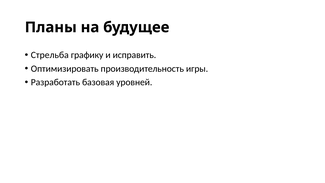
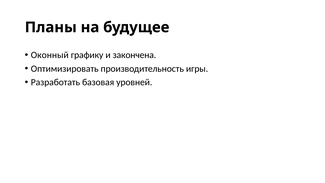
Стрельба: Стрельба -> Оконный (50, 55)
исправить: исправить -> закончена (134, 55)
